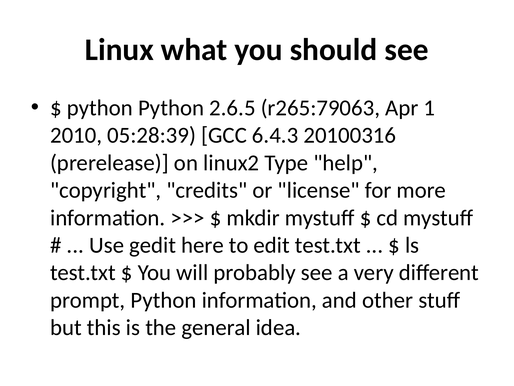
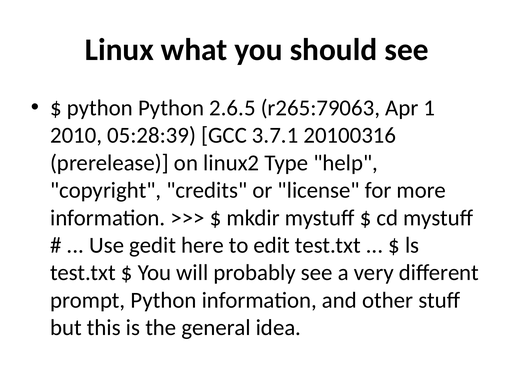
6.4.3: 6.4.3 -> 3.7.1 (275, 135)
